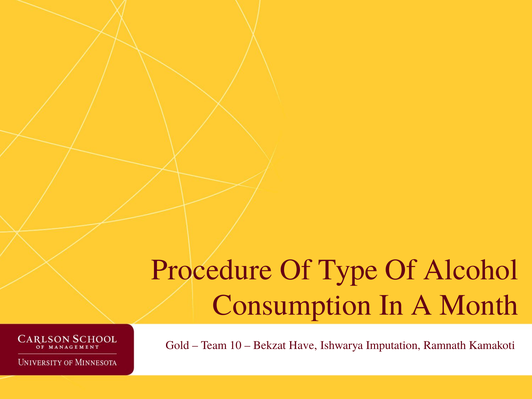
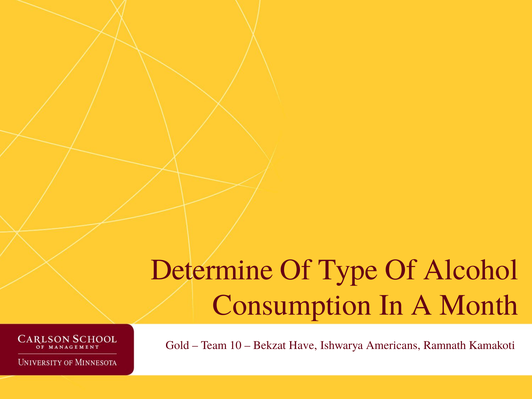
Procedure: Procedure -> Determine (212, 270)
Imputation: Imputation -> Americans (393, 345)
